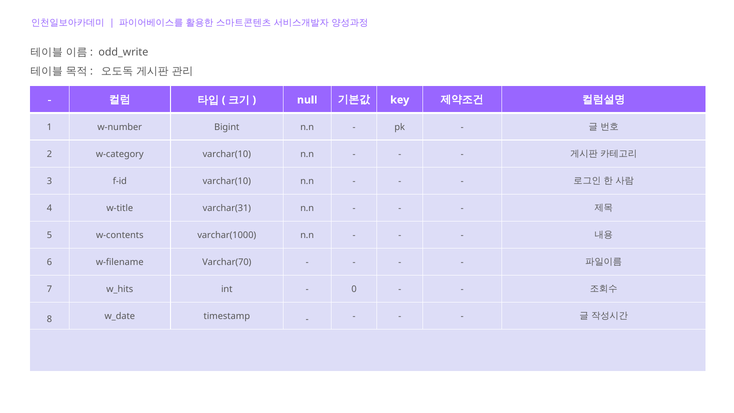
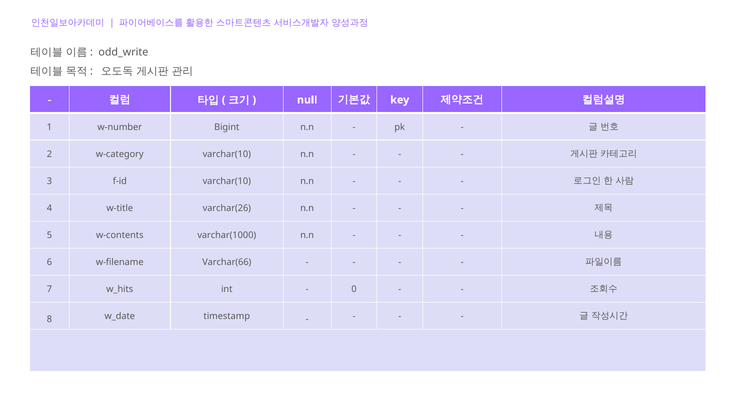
varchar(31: varchar(31 -> varchar(26 (227, 208)
Varchar(70: Varchar(70 -> Varchar(66 (227, 262)
